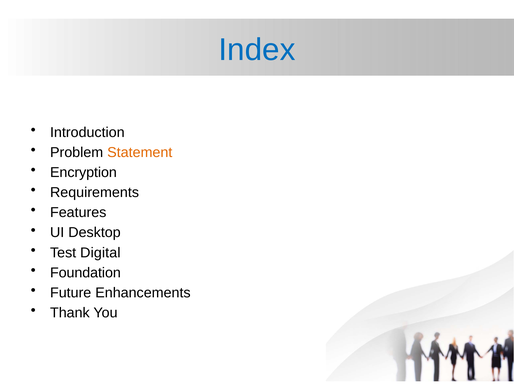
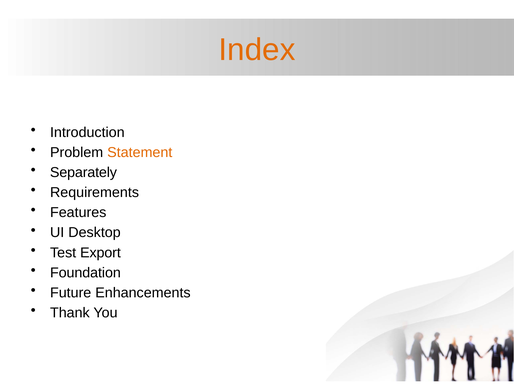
Index colour: blue -> orange (257, 50)
Encryption: Encryption -> Separately (83, 172)
Digital: Digital -> Export (100, 252)
